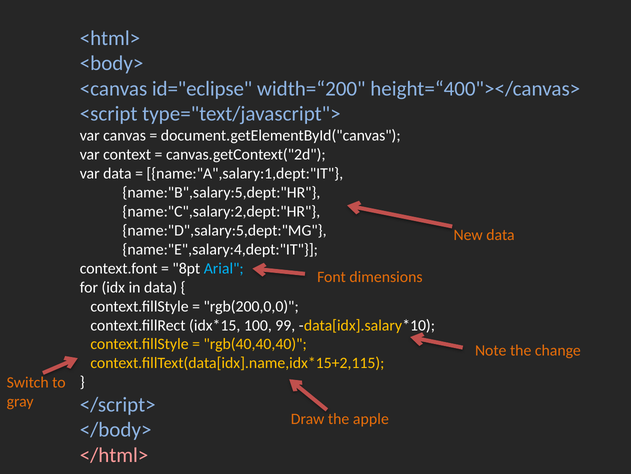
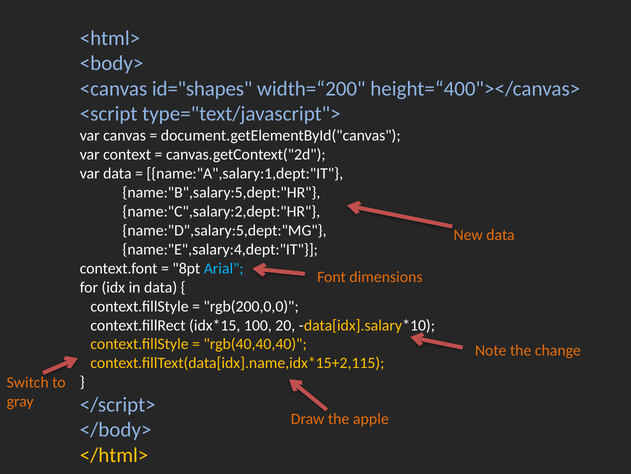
id="eclipse: id="eclipse -> id="shapes (202, 89)
99: 99 -> 20 (285, 325)
</html> colour: pink -> yellow (114, 455)
